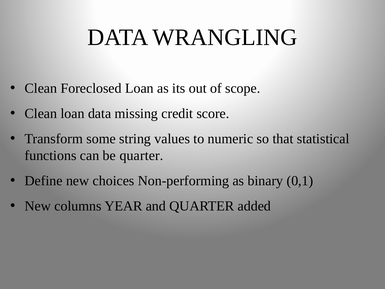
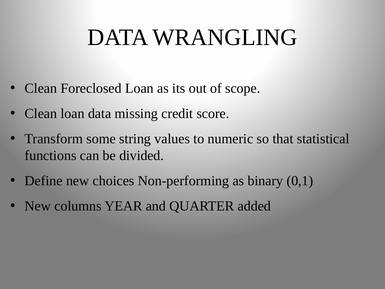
be quarter: quarter -> divided (142, 155)
